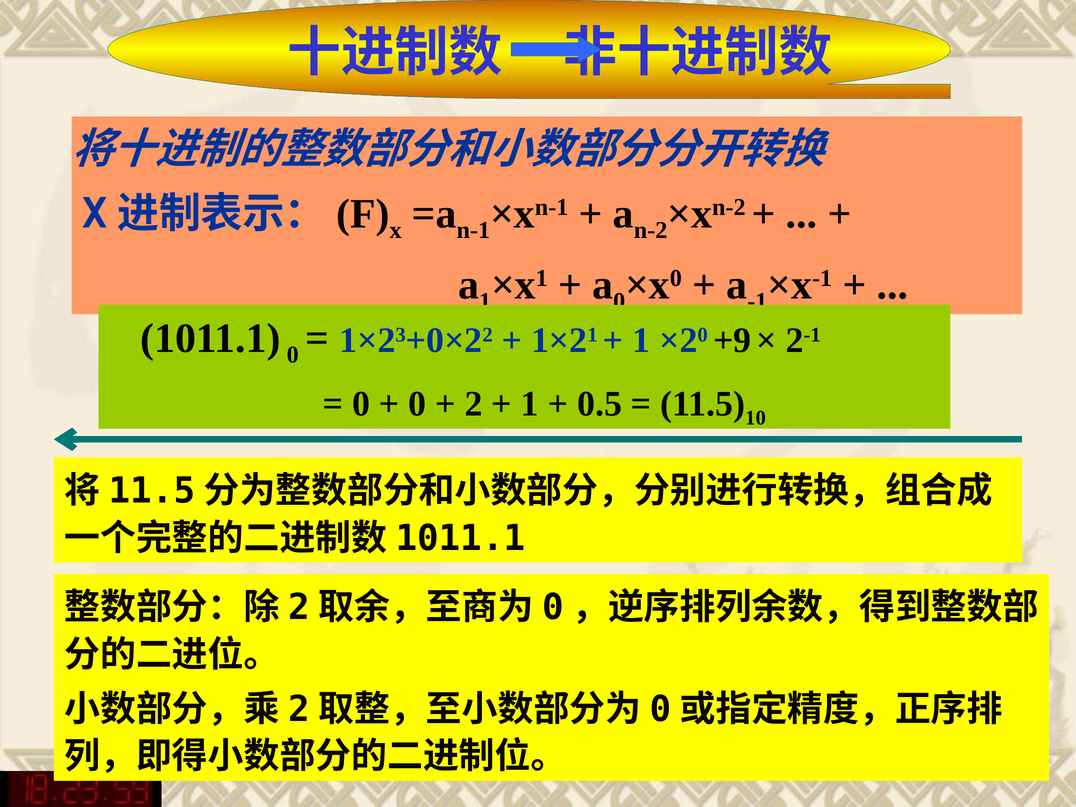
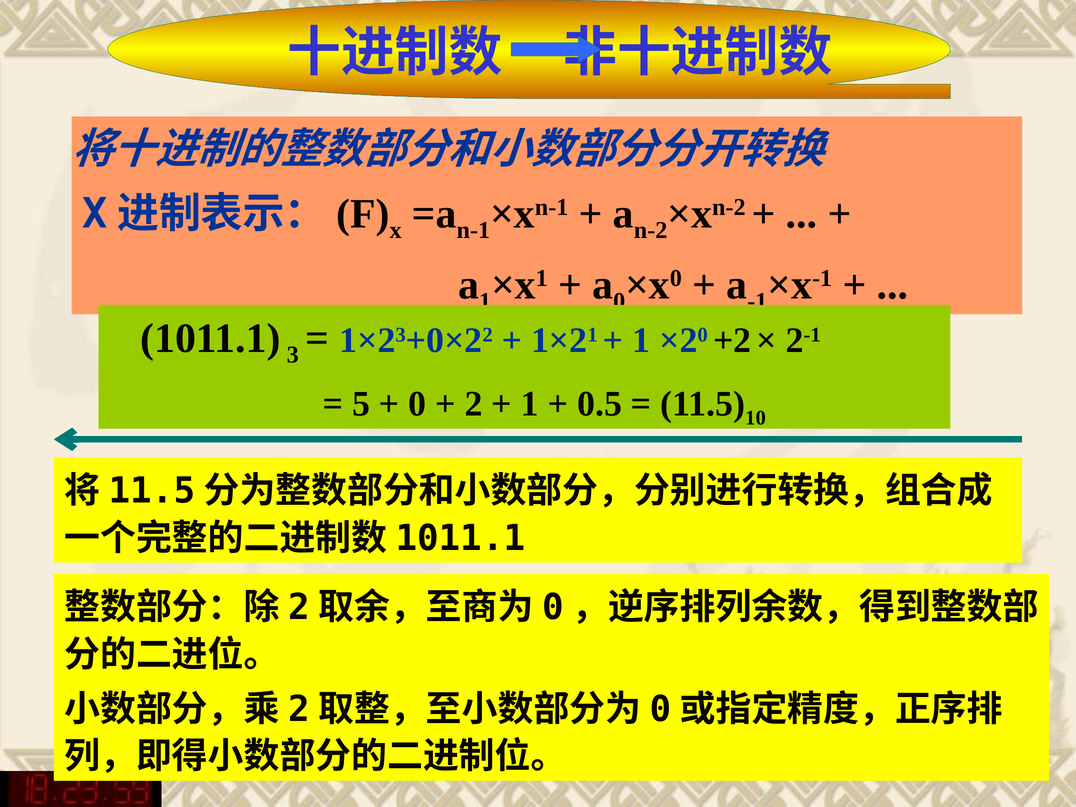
1011.1 0: 0 -> 3 (293, 355)
+9: +9 -> +2 (732, 341)
0: 0 -> 5 (361, 404)
